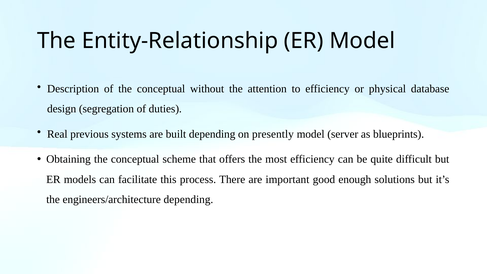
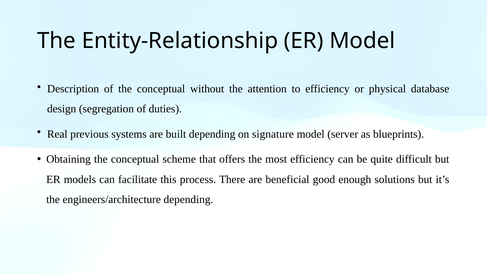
presently: presently -> signature (273, 134)
important: important -> beneficial (287, 179)
